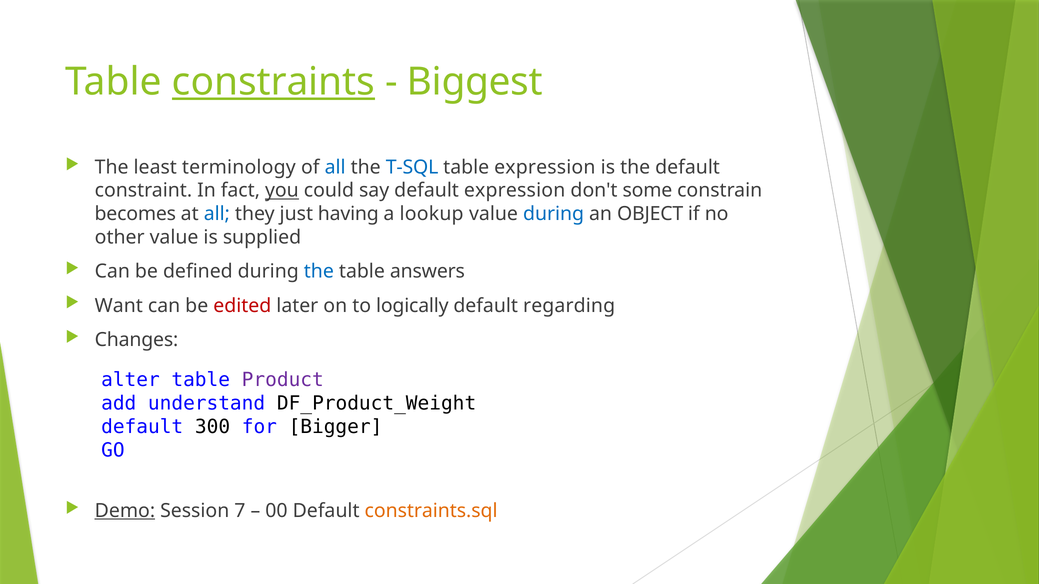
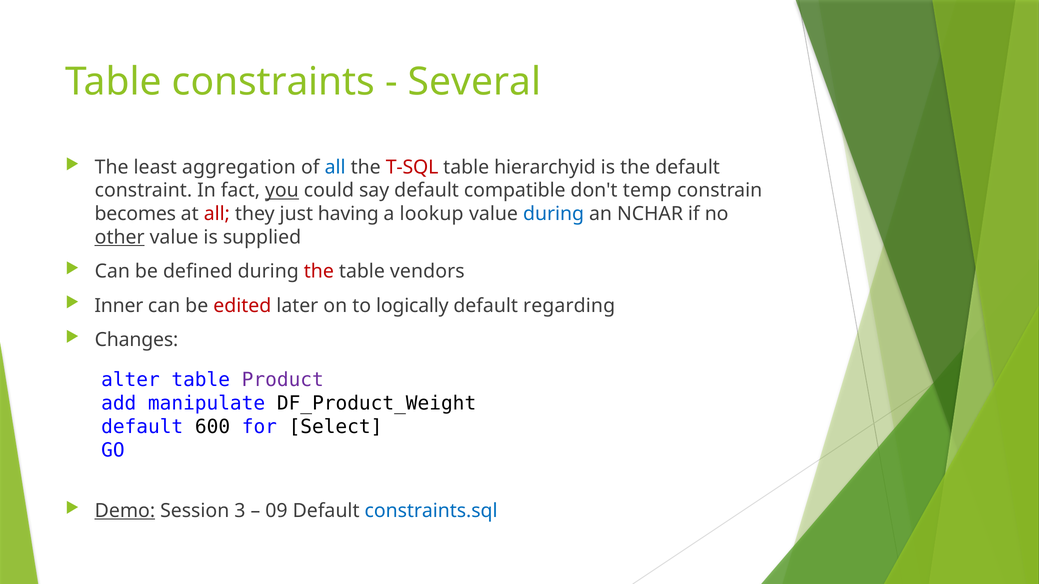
constraints underline: present -> none (273, 82)
Biggest: Biggest -> Several (475, 82)
terminology: terminology -> aggregation (239, 167)
T-SQL colour: blue -> red (412, 167)
table expression: expression -> hierarchyid (545, 167)
default expression: expression -> compatible (515, 191)
some: some -> temp (647, 191)
all colour: blue -> red (217, 214)
OBJECT: OBJECT -> NCHAR (650, 214)
other underline: none -> present (120, 237)
the colour: blue -> red (319, 272)
answers: answers -> vendors (427, 272)
Want: Want -> Inner (119, 306)
understand: understand -> manipulate (207, 404)
300: 300 -> 600 (213, 427)
Bigger: Bigger -> Select (336, 427)
7: 7 -> 3 (240, 511)
00: 00 -> 09 (276, 511)
constraints.sql colour: orange -> blue (431, 511)
